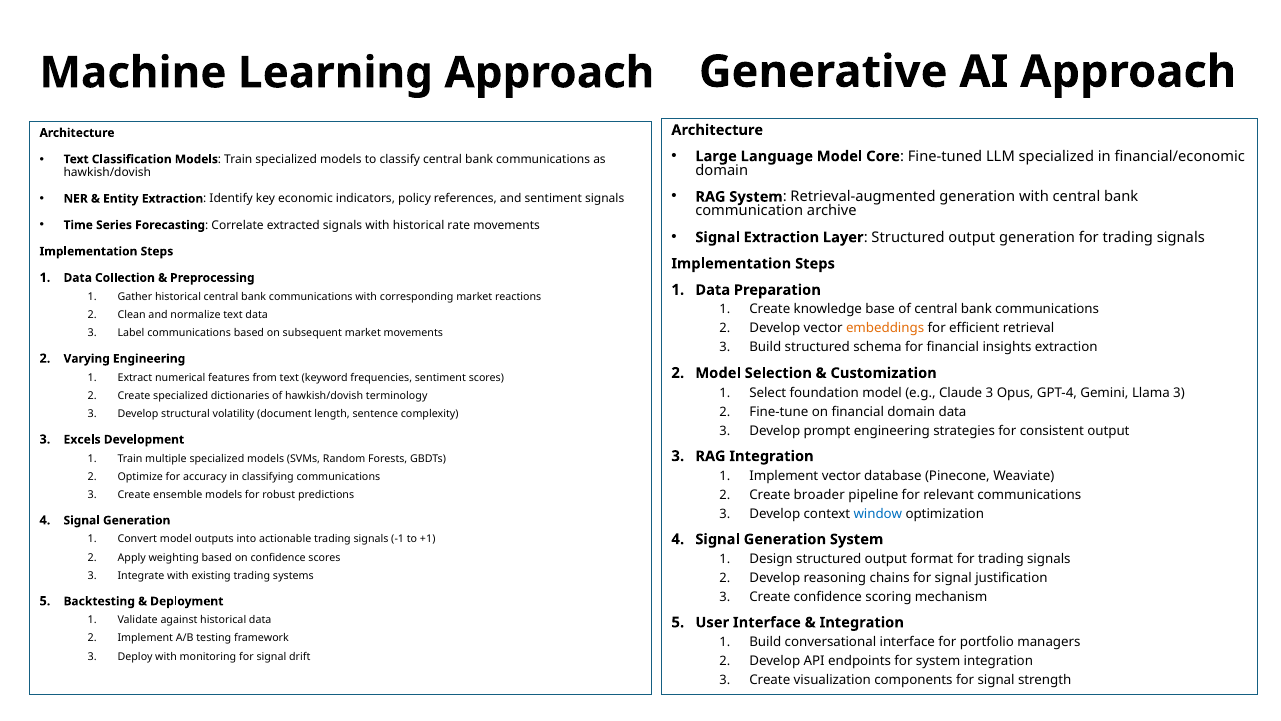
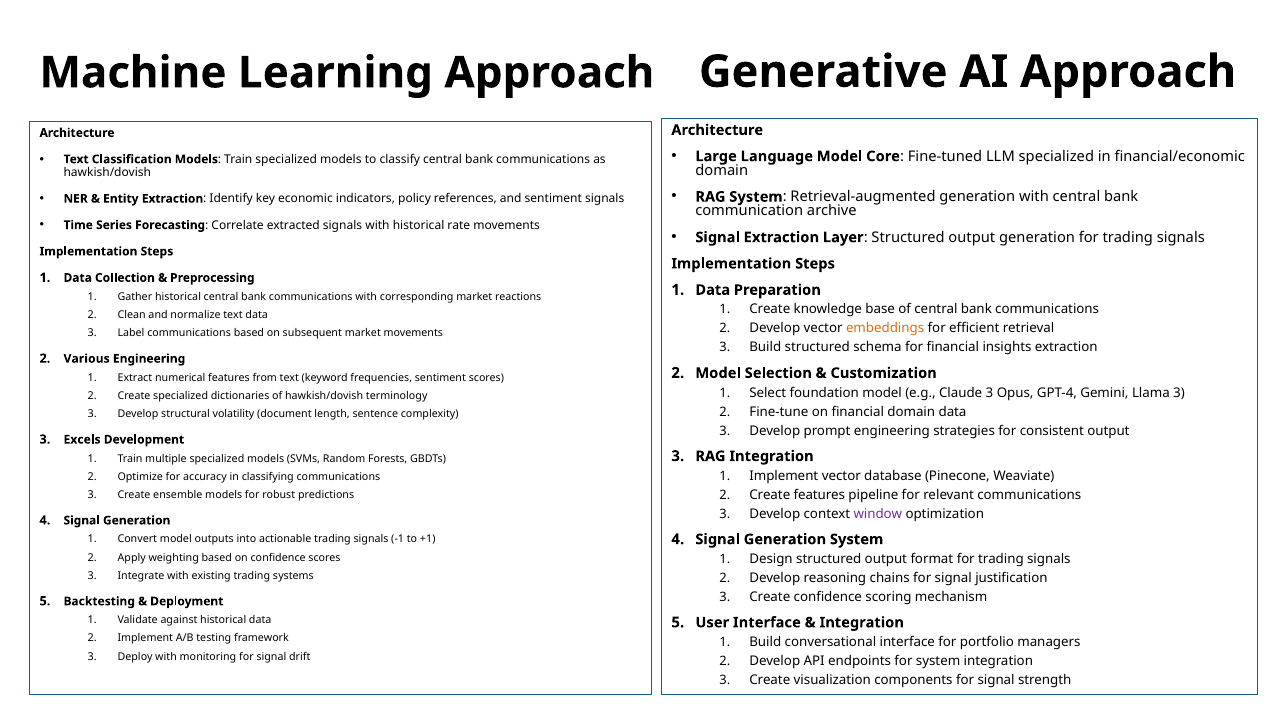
Varying: Varying -> Various (87, 358)
Create broader: broader -> features (819, 495)
window colour: blue -> purple (878, 513)
